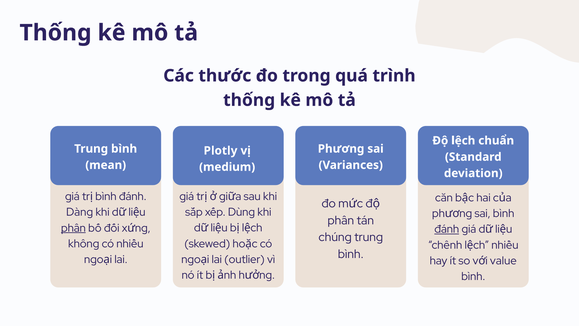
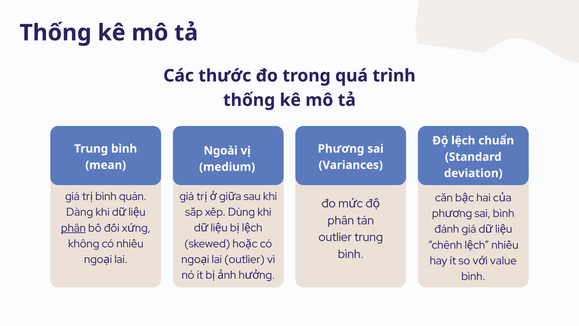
Plotly: Plotly -> Ngoài (221, 151)
bình đánh: đánh -> quán (133, 196)
đánh underline: present -> none (447, 229)
chúng: chúng -> outlier (335, 237)
